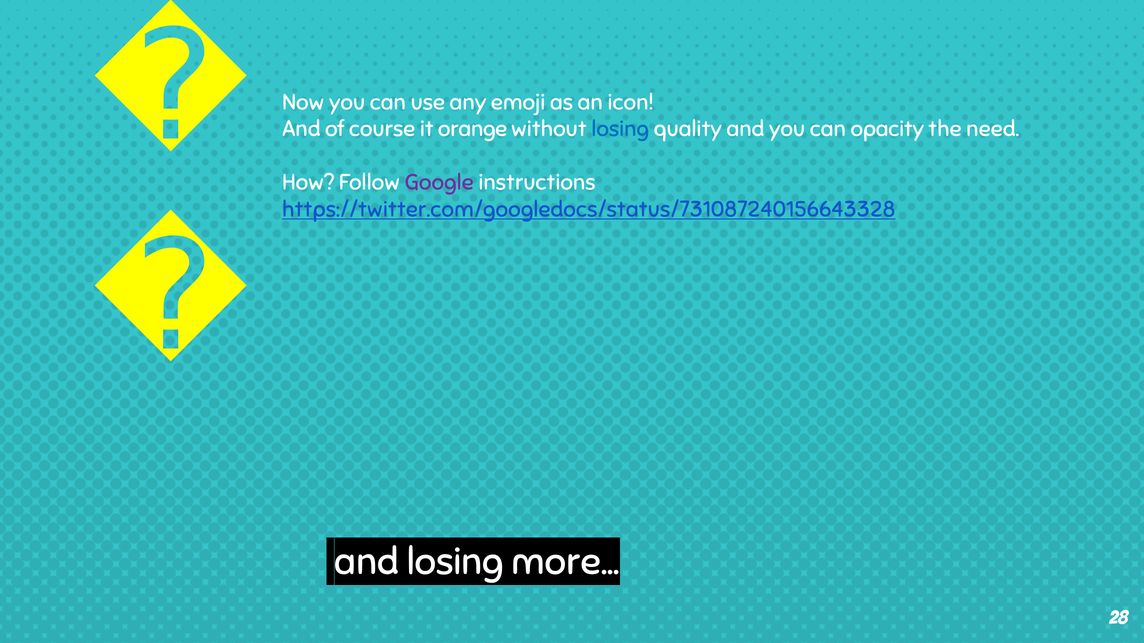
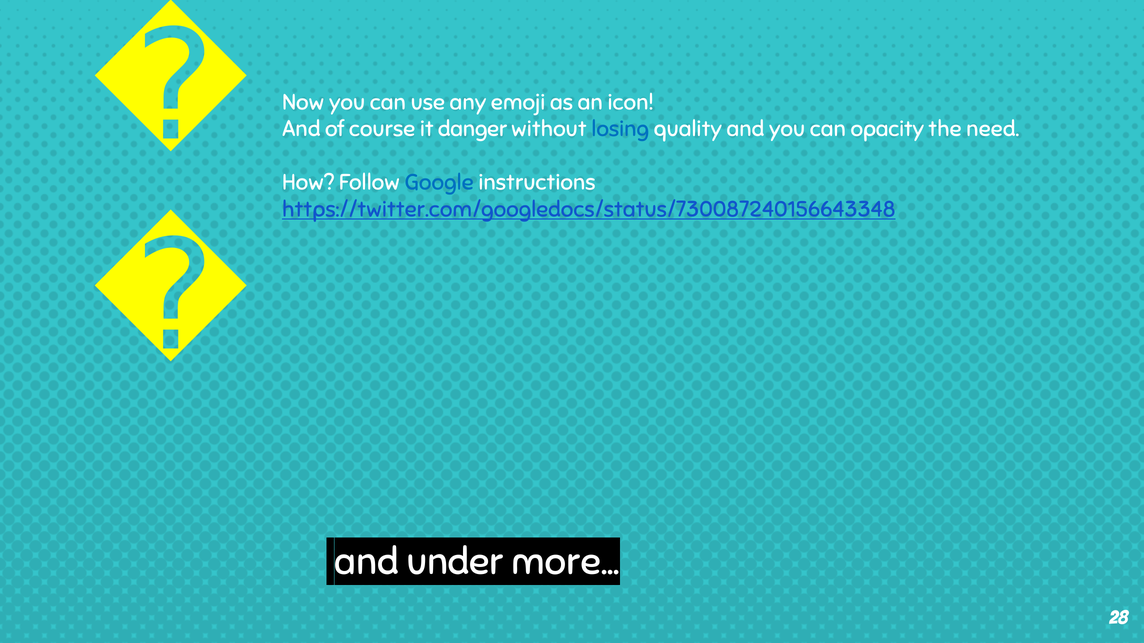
orange: orange -> danger (473, 129)
Google colour: purple -> blue (439, 183)
https://twitter.com/googledocs/status/731087240156643328: https://twitter.com/googledocs/status/731087240156643328 -> https://twitter.com/googledocs/status/730087240156643348 (589, 209)
and losing: losing -> under (455, 562)
